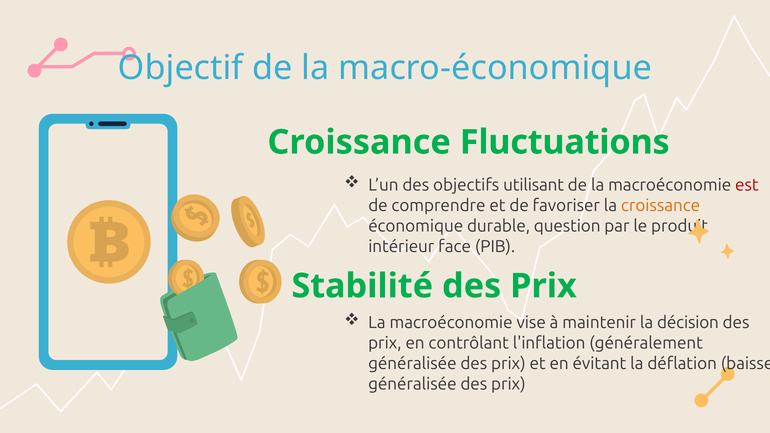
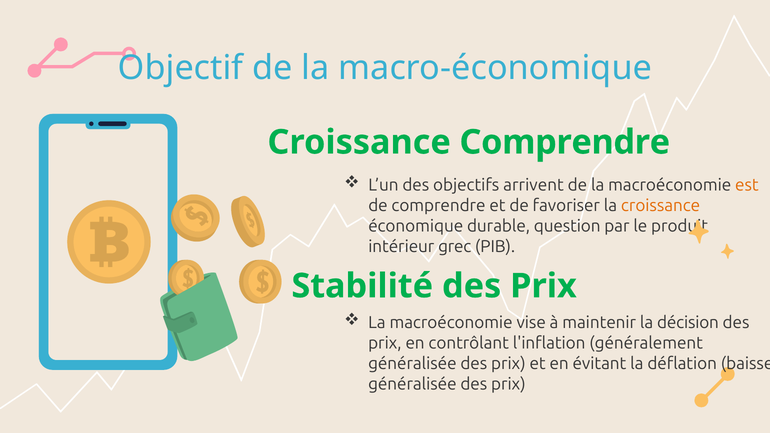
Croissance Fluctuations: Fluctuations -> Comprendre (565, 142)
utilisant: utilisant -> arrivent (534, 185)
est colour: red -> orange (747, 185)
face: face -> grec (455, 247)
